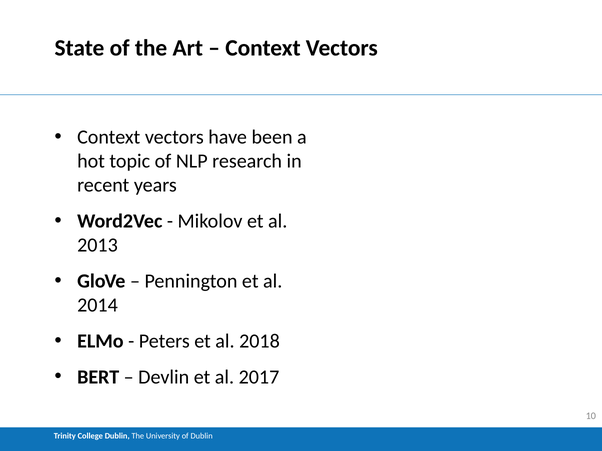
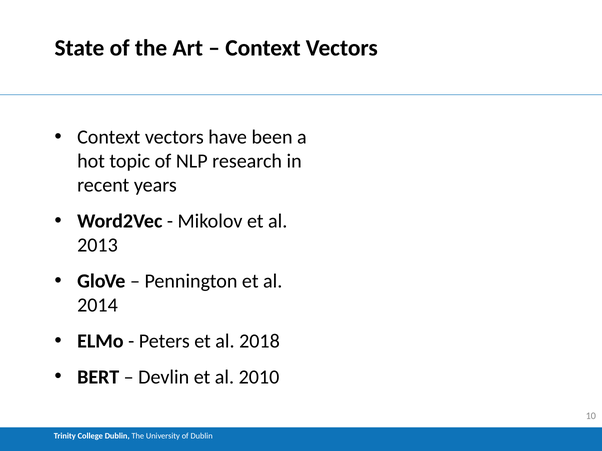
2017: 2017 -> 2010 (259, 377)
